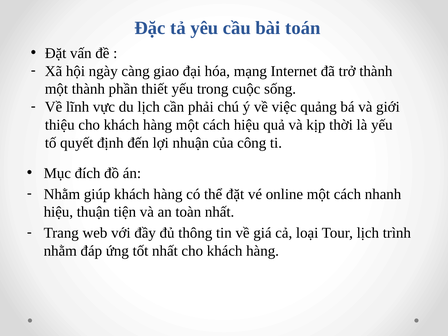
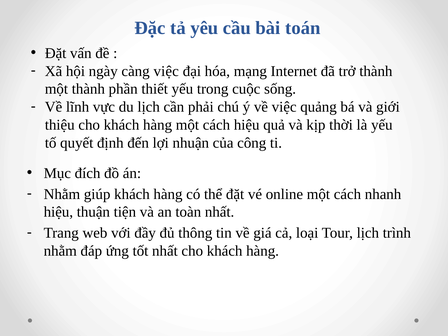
càng giao: giao -> việc (166, 71)
